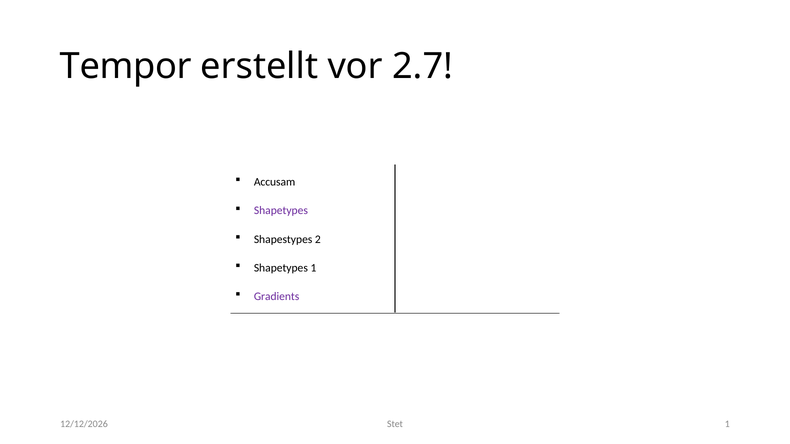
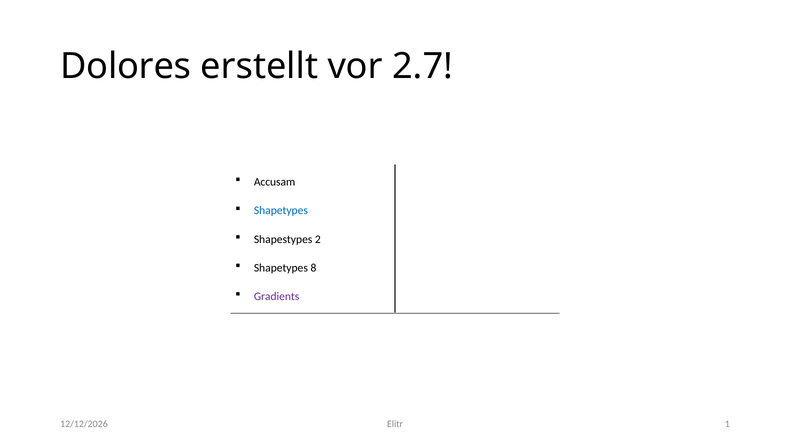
Tempor: Tempor -> Dolores (126, 66)
Shapetypes colour: purple -> blue (281, 211)
Shapetypes 1: 1 -> 8 (313, 268)
Stet: Stet -> Elitr (395, 424)
